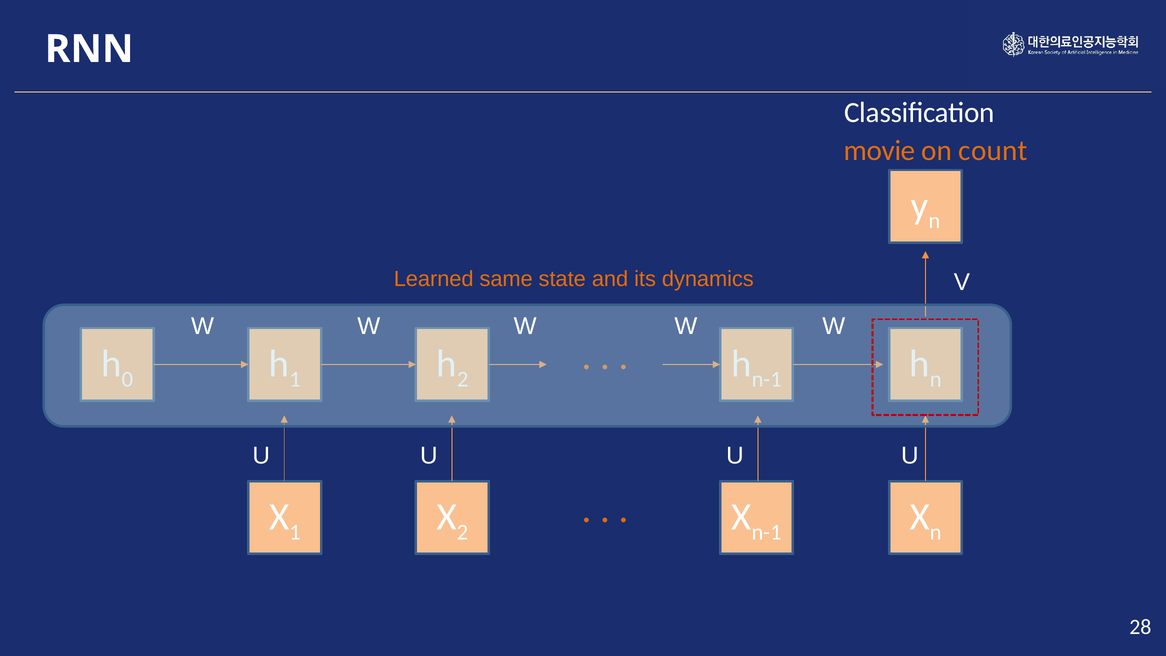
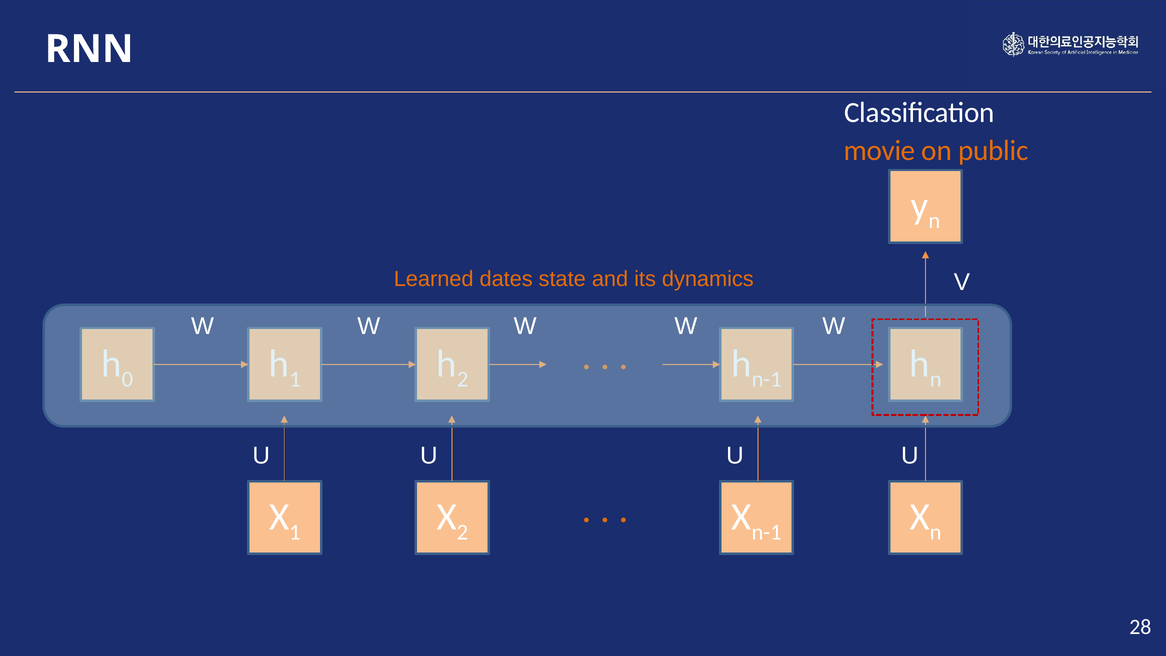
count: count -> public (993, 151)
same: same -> dates (506, 279)
